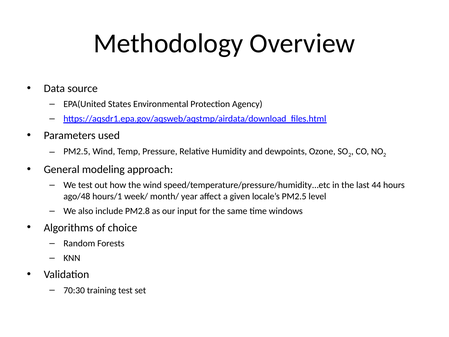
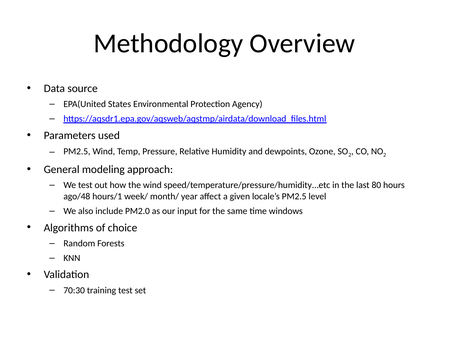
44: 44 -> 80 (376, 185)
PM2.8: PM2.8 -> PM2.0 (137, 211)
